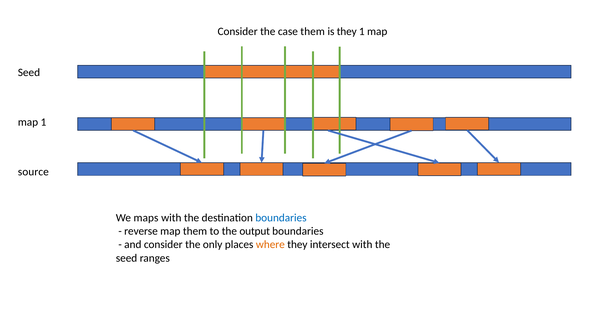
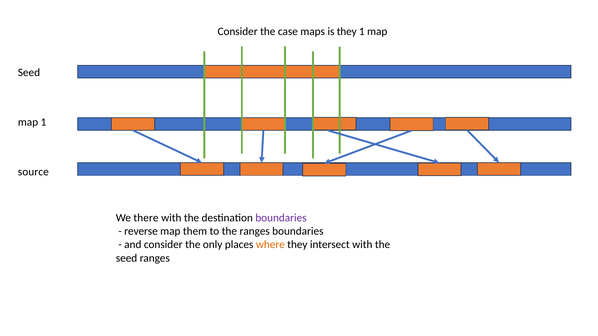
case them: them -> maps (313, 32)
maps: maps -> there (146, 218)
boundaries colour: blue -> purple (281, 218)
the output: output -> ranges (255, 231)
